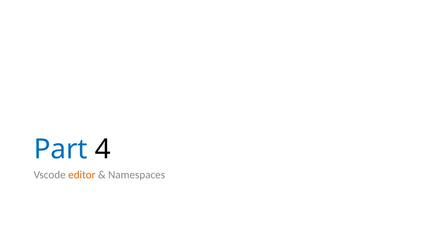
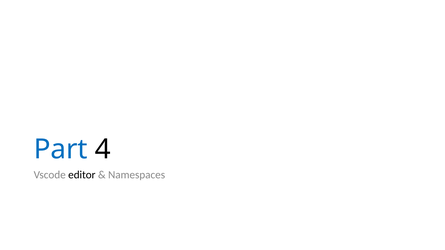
editor colour: orange -> black (82, 175)
